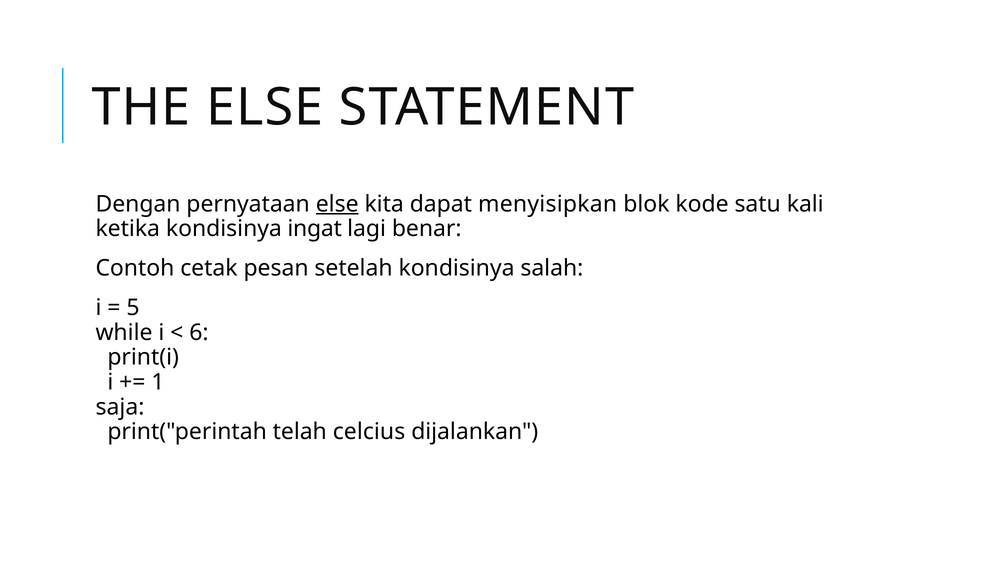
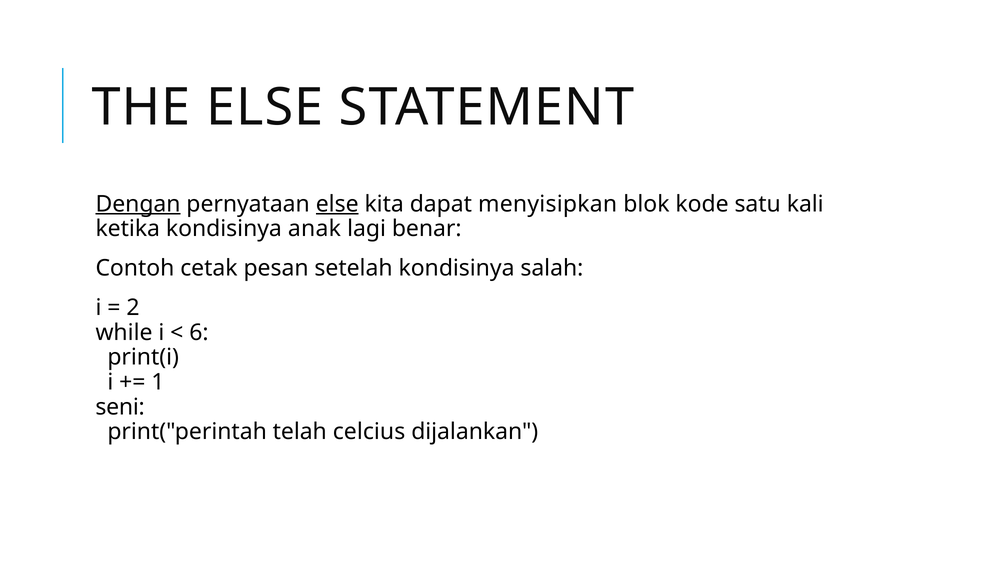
Dengan underline: none -> present (138, 204)
ingat: ingat -> anak (314, 229)
5: 5 -> 2 (133, 308)
saja: saja -> seni (120, 407)
